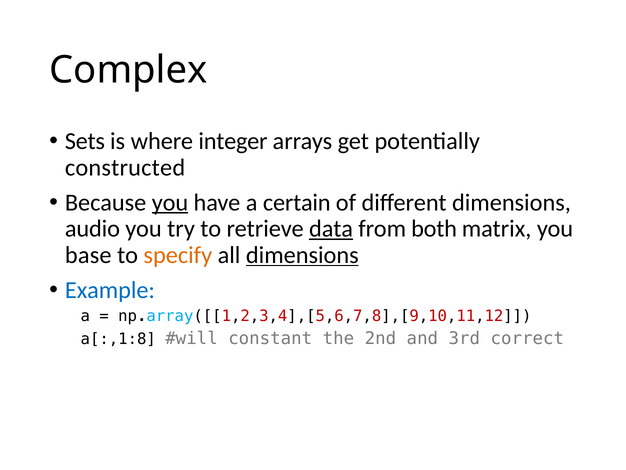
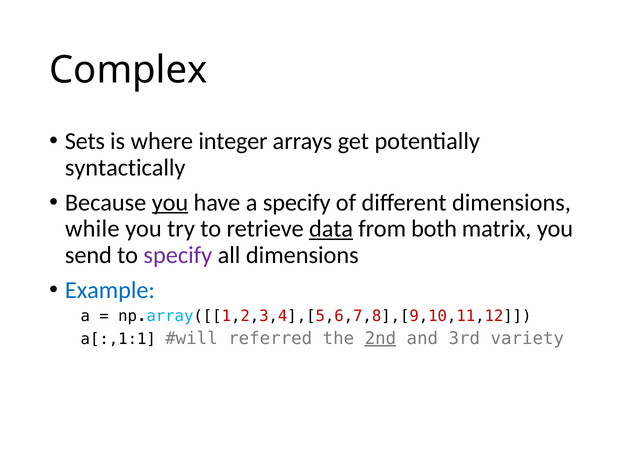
constructed: constructed -> syntactically (125, 167)
a certain: certain -> specify (297, 202)
audio: audio -> while (92, 229)
base: base -> send (88, 255)
specify colour: orange -> purple (178, 255)
dimensions underline: present -> none (302, 255)
a[:,1:8: a[:,1:8 -> a[:,1:1 (118, 338)
constant: constant -> referred (270, 338)
2nd underline: none -> present (380, 338)
correct: correct -> variety (527, 338)
